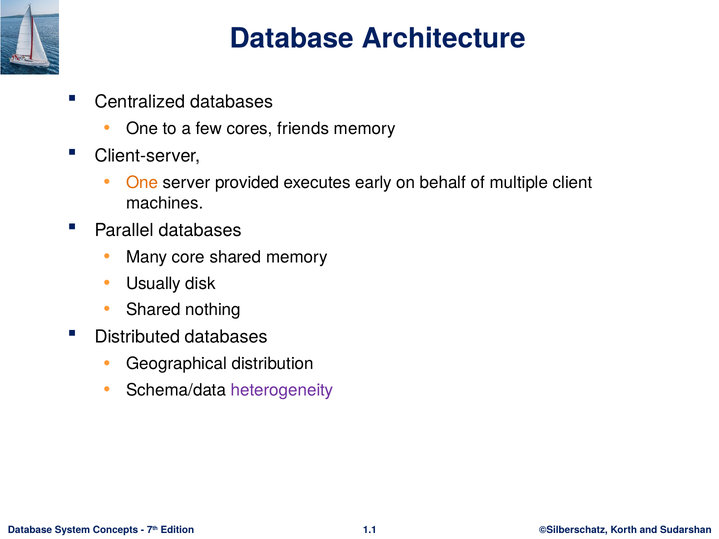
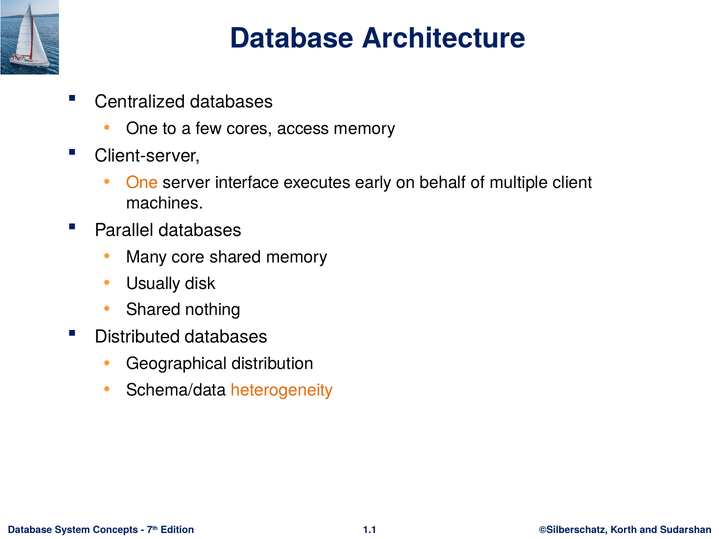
friends: friends -> access (303, 128)
provided: provided -> interface (247, 183)
heterogeneity colour: purple -> orange (282, 390)
